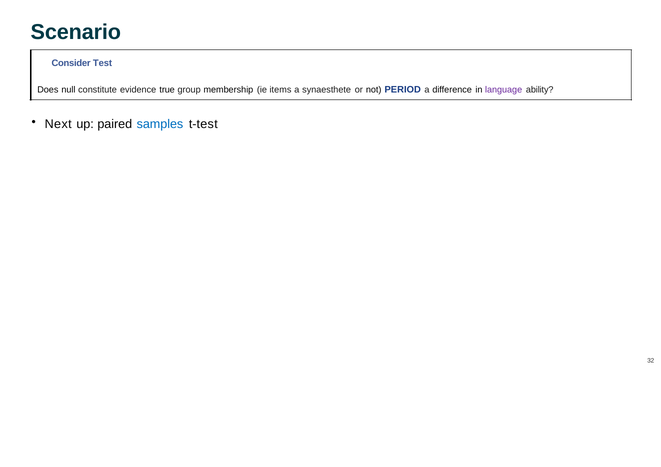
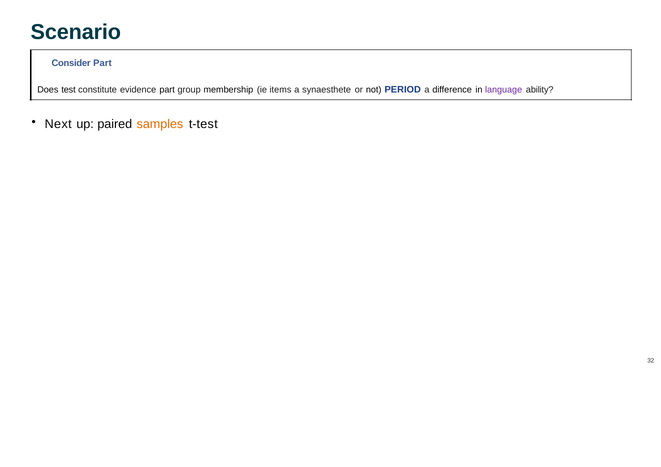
Consider Test: Test -> Part (102, 63)
null: null -> test (69, 90)
evidence true: true -> part (167, 90)
samples colour: blue -> orange (160, 124)
